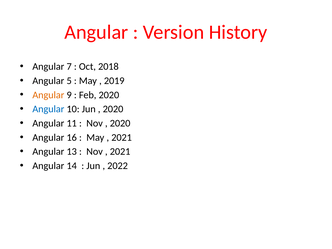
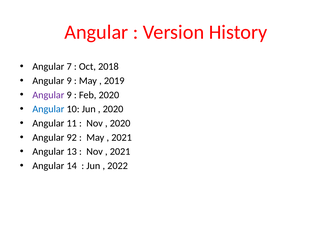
5: 5 -> 9 (69, 81)
Angular colour: orange -> purple (48, 95)
16: 16 -> 92 (72, 137)
